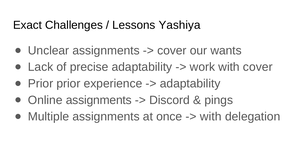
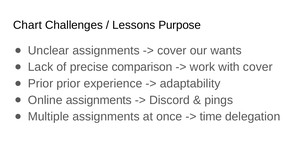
Exact: Exact -> Chart (27, 25)
Yashiya: Yashiya -> Purpose (180, 25)
precise adaptability: adaptability -> comparison (142, 67)
with: with -> time (211, 117)
